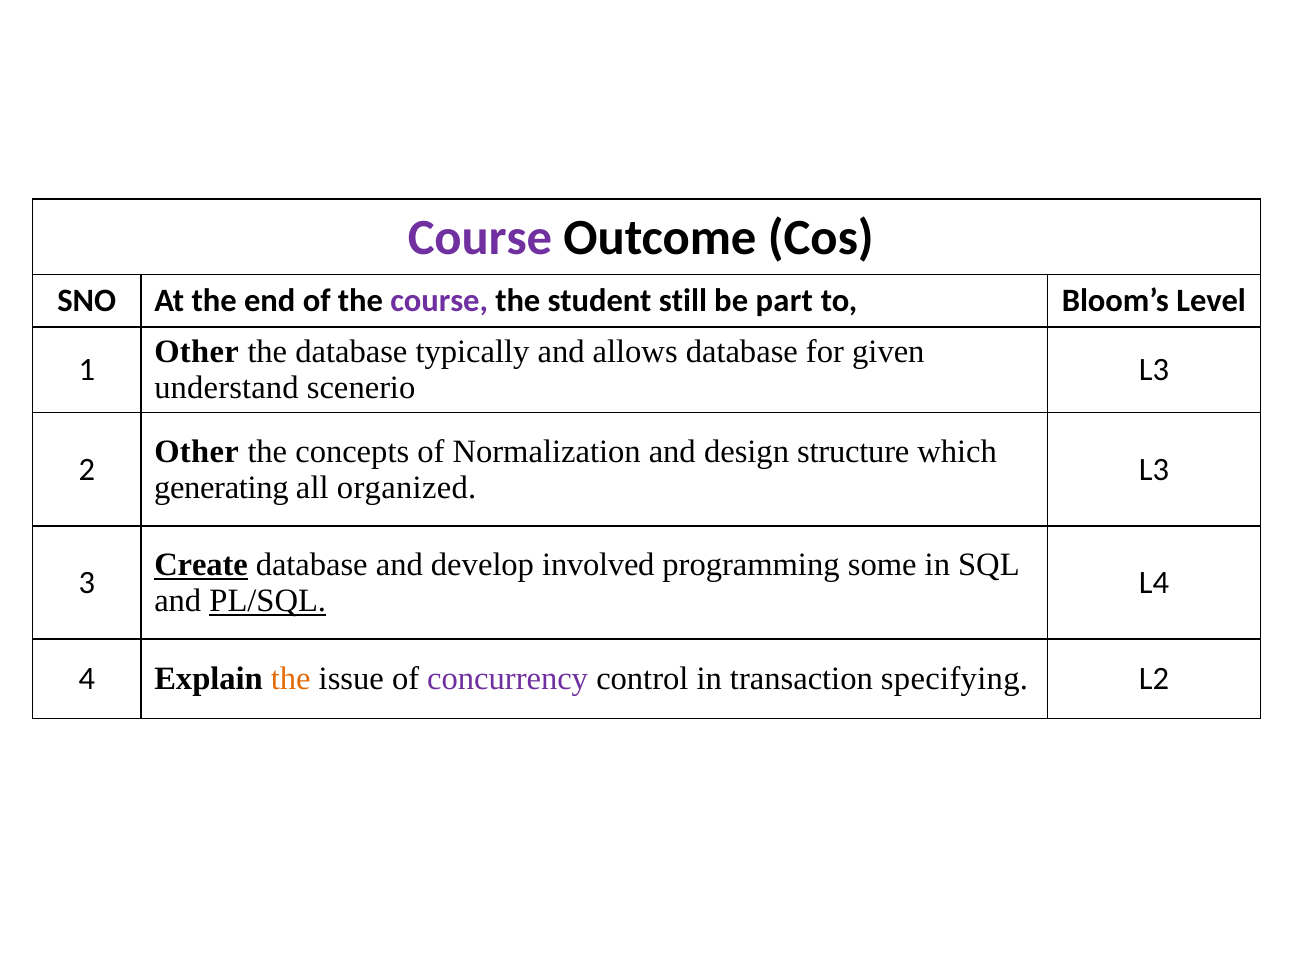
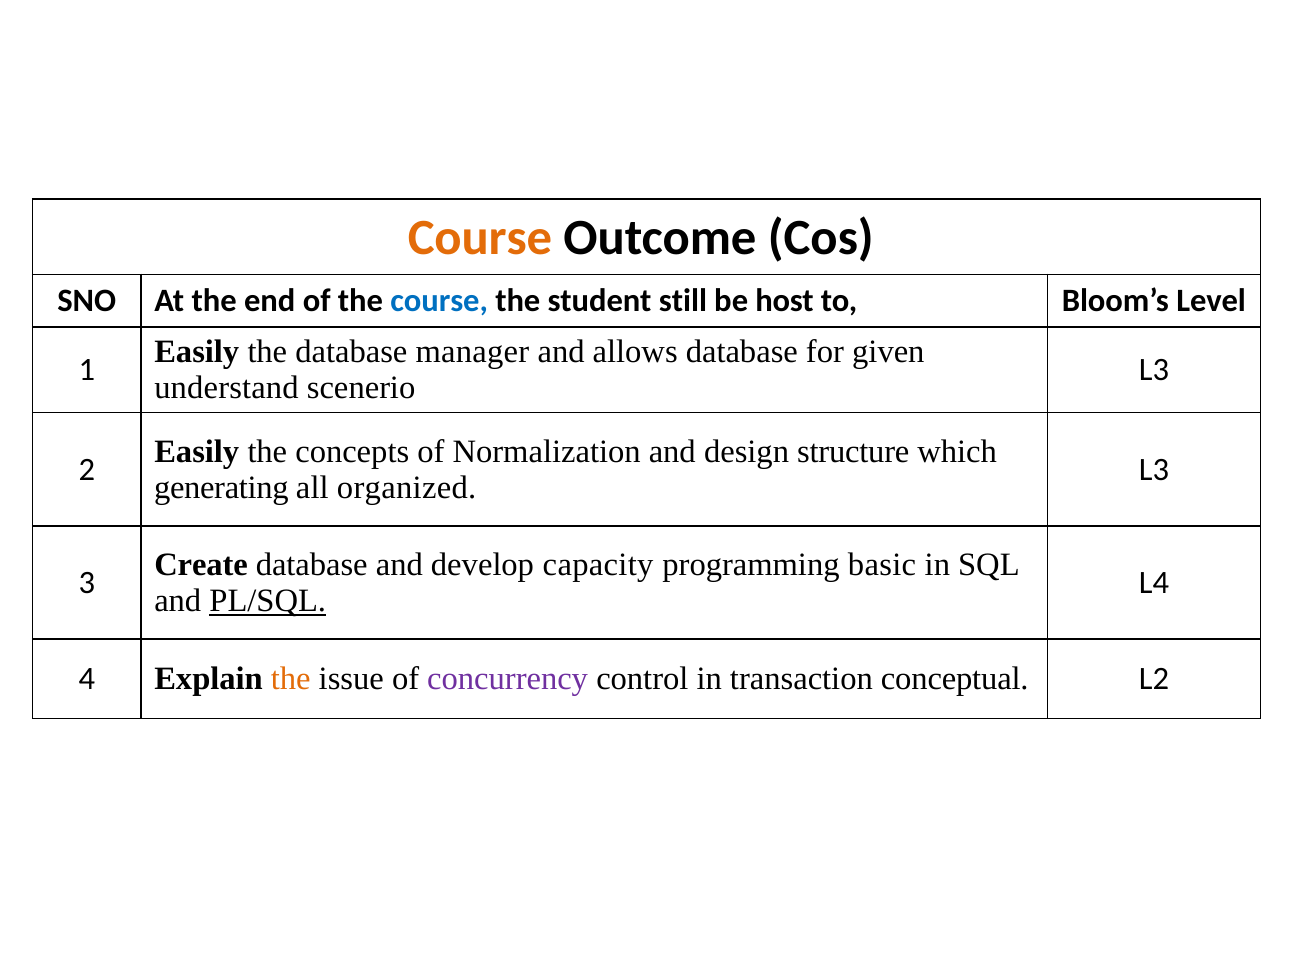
Course colour: purple -> orange (480, 237)
course colour: purple -> blue (439, 301)
part: part -> host (785, 301)
Other: Other -> Easily (197, 352)
typically: typically -> manager (472, 352)
Other: Other -> Easily (197, 451)
Create underline: present -> none (201, 565)
involved: involved -> capacity (598, 565)
some: some -> basic (882, 565)
specifying: specifying -> conceptual (955, 679)
